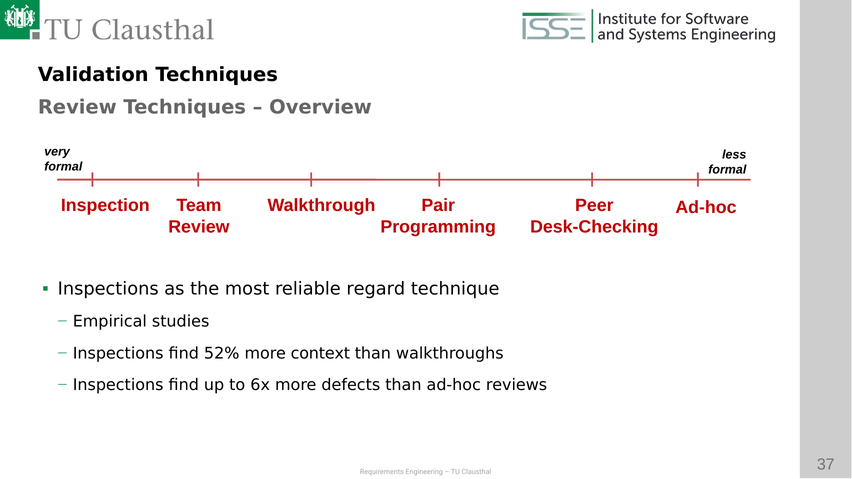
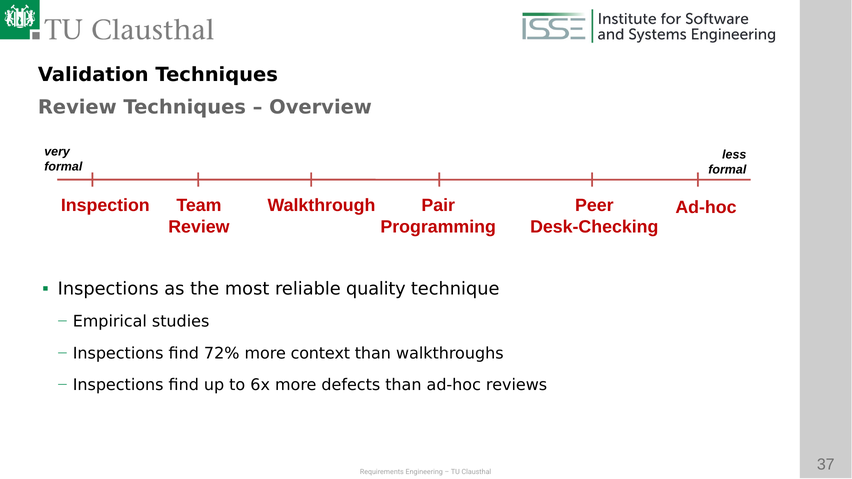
regard: regard -> quality (376, 289)
52%: 52% -> 72% (222, 354)
